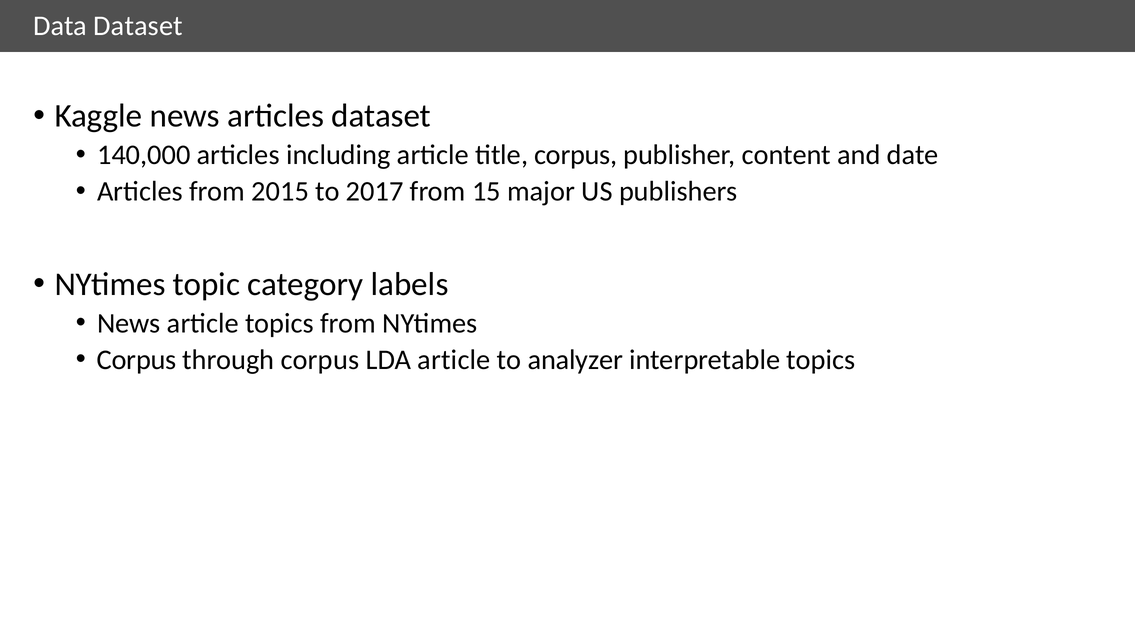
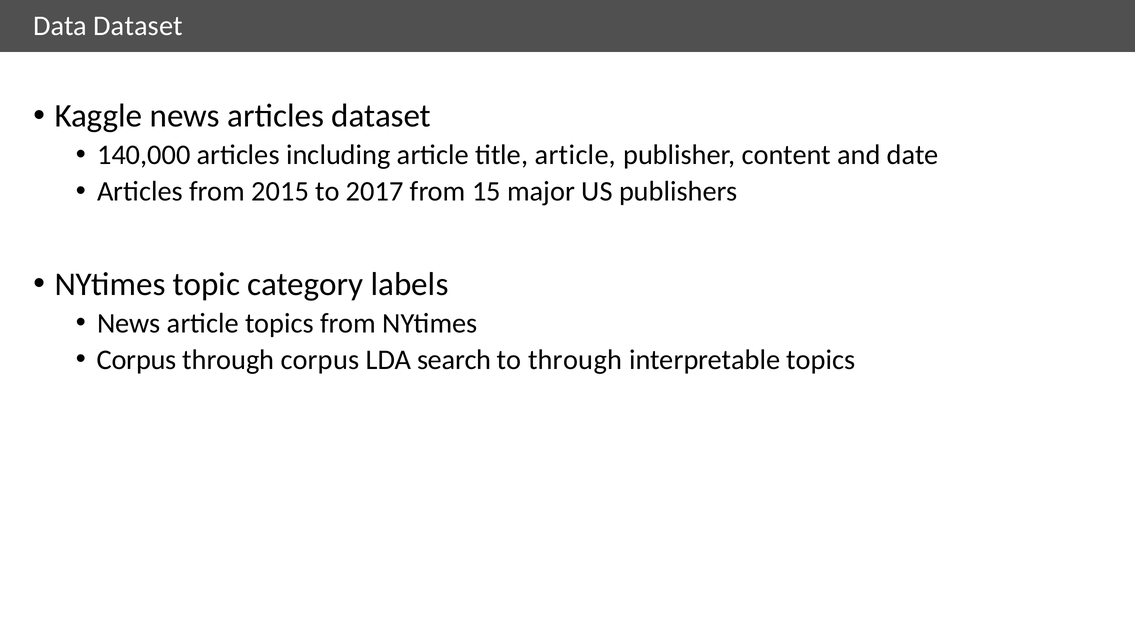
title corpus: corpus -> article (575, 155)
LDA article: article -> search (454, 360)
to analyzer: analyzer -> through (575, 360)
